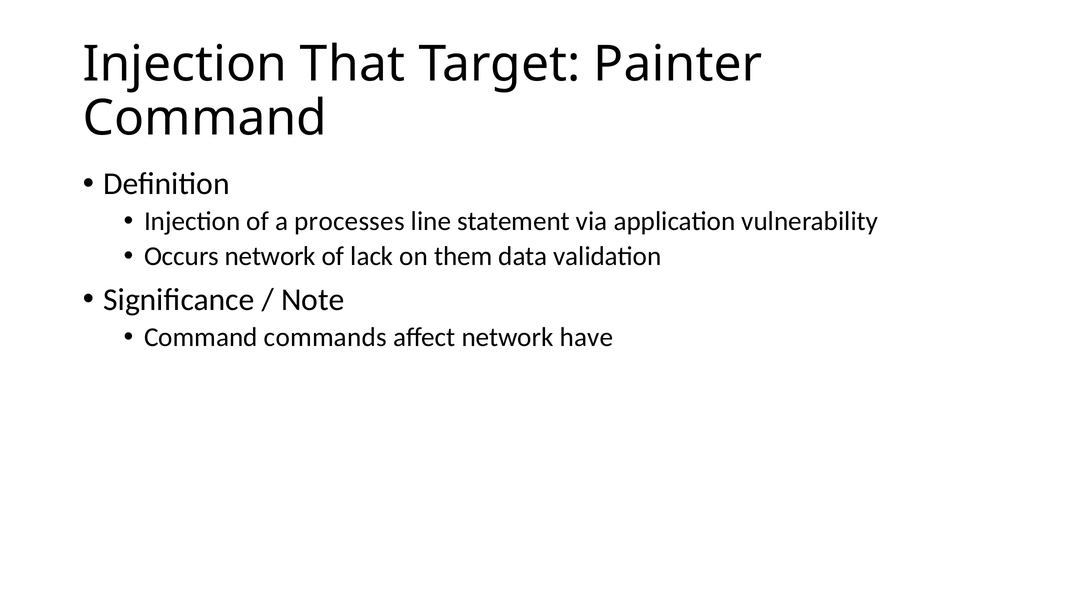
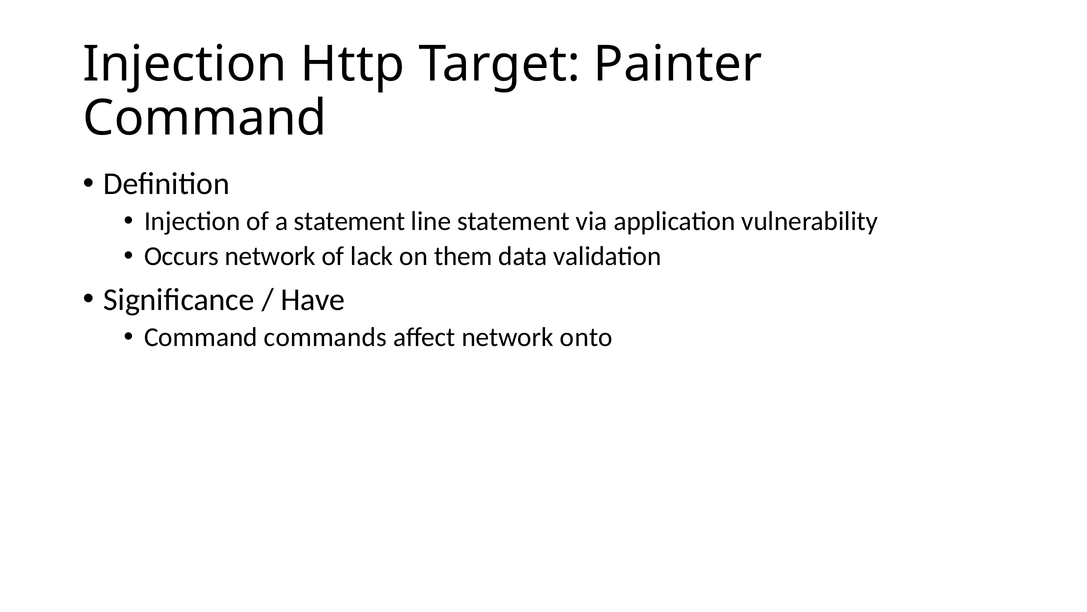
That: That -> Http (353, 64)
a processes: processes -> statement (350, 221)
Note: Note -> Have (313, 299)
have: have -> onto (586, 337)
